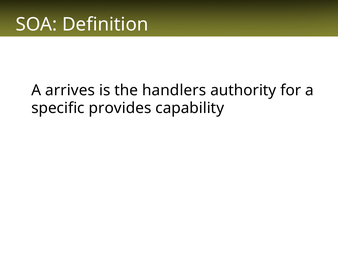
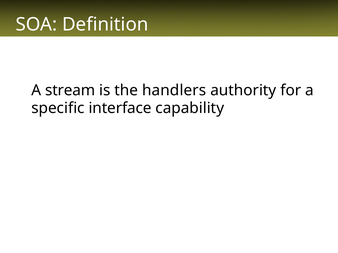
arrives: arrives -> stream (70, 90)
provides: provides -> interface (120, 108)
